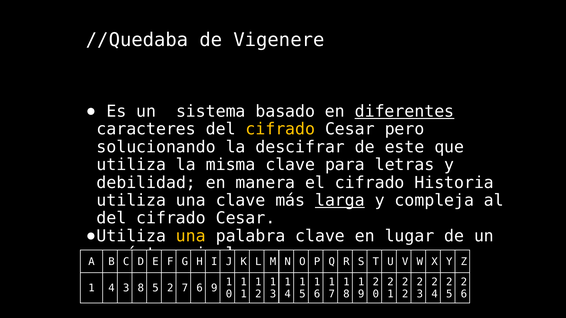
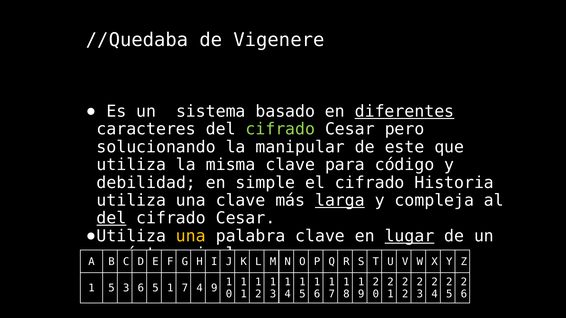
cifrado colour: yellow -> light green (280, 129)
descifrar: descifrar -> manipular (300, 147)
letras: letras -> código (405, 165)
en manera: manera -> simple (265, 183)
del underline: none -> present (111, 218)
lugar underline: none -> present (410, 236)
4: 4 -> 5 (111, 288)
3 8: 8 -> 6 (141, 288)
2: 2 -> 1 (170, 288)
7 6: 6 -> 4 (200, 288)
